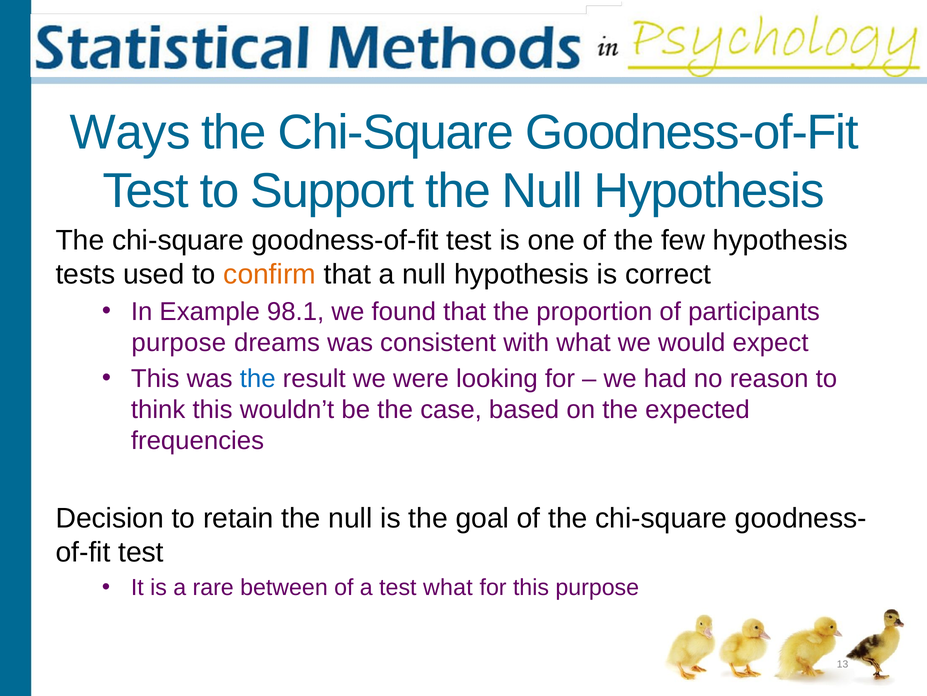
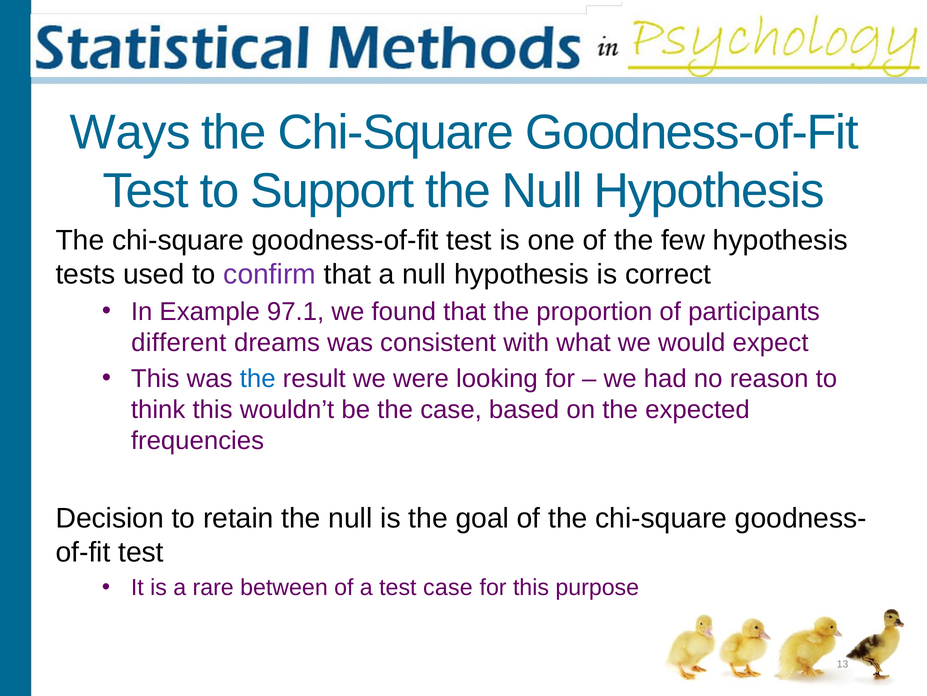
confirm colour: orange -> purple (270, 274)
98.1: 98.1 -> 97.1 (296, 311)
purpose: purpose -> different (179, 342)
test what: what -> case (448, 587)
